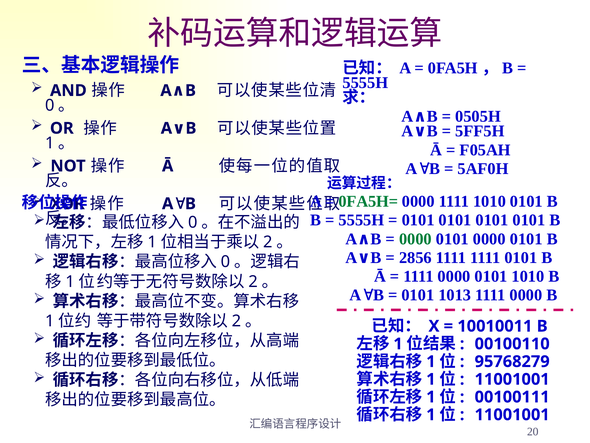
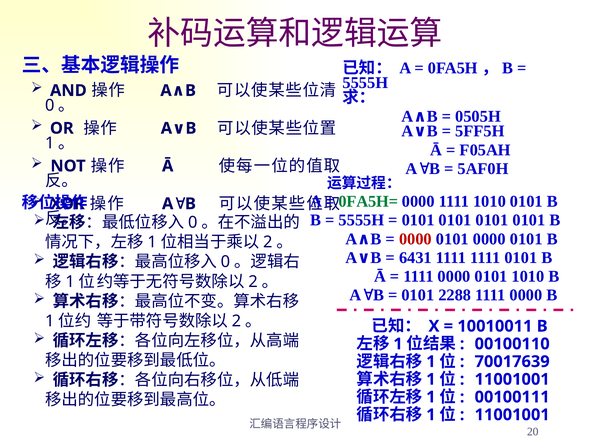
0000 colour: green -> red (415, 239)
2856: 2856 -> 6431 (415, 257)
1013: 1013 -> 2288 (455, 295)
95768279: 95768279 -> 70017639 (512, 361)
